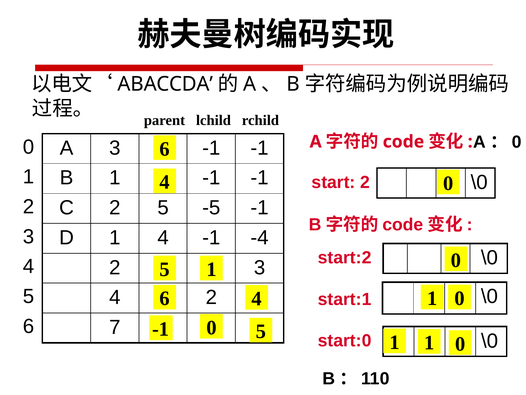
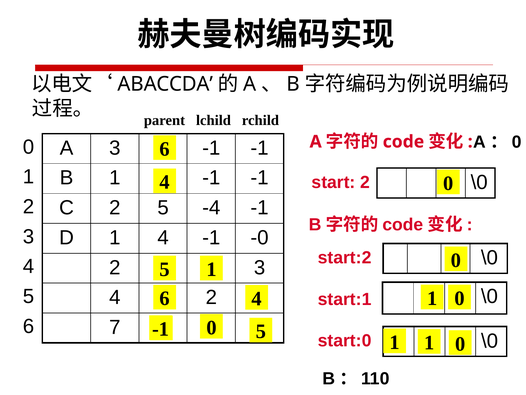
-5: -5 -> -4 (211, 208)
-4: -4 -> -0 (260, 237)
